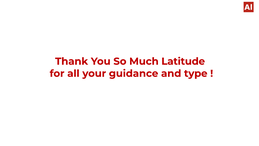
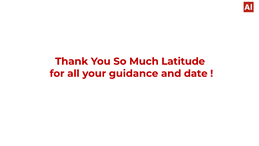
type: type -> date (196, 73)
